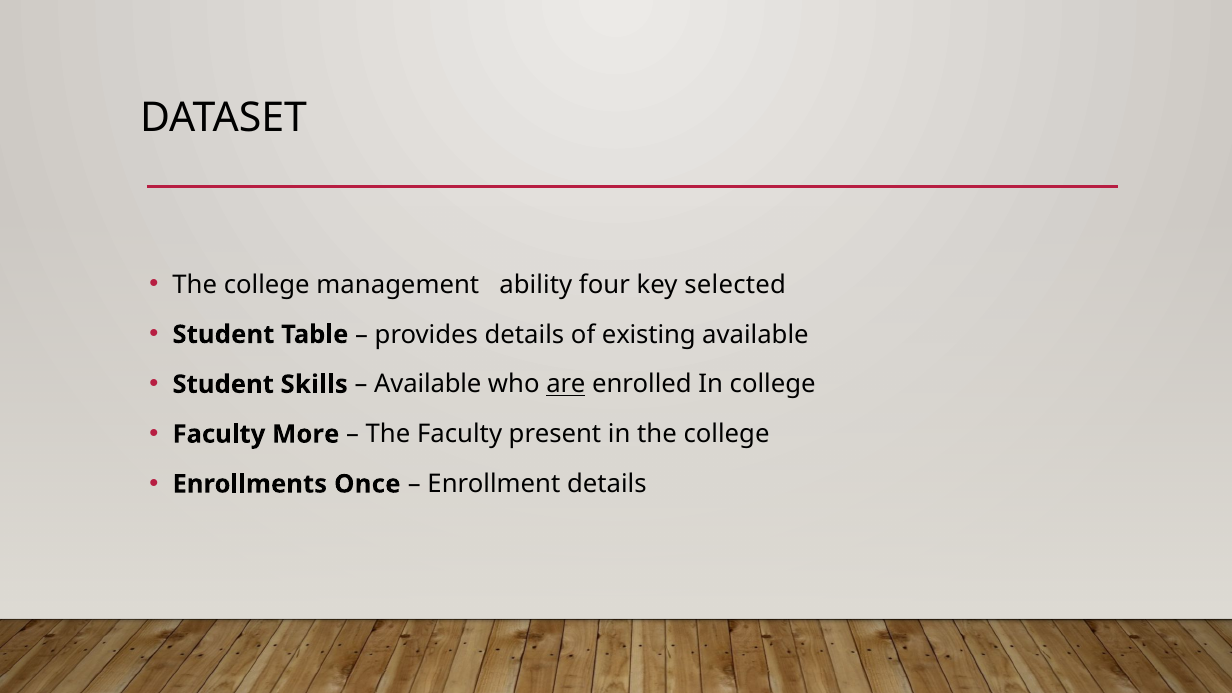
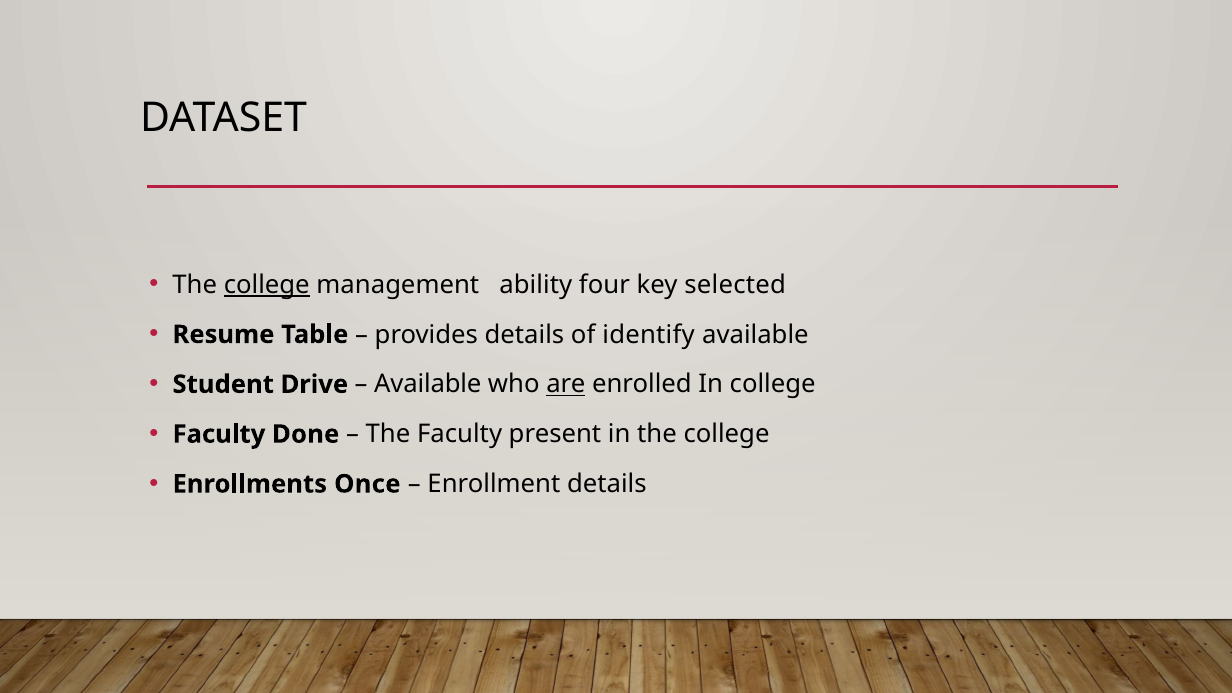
college underline: none -> present (267, 285)
Student: Student -> Resume (223, 335)
existing: existing -> identify (649, 335)
Skills: Skills -> Drive (314, 384)
More: More -> Done (306, 434)
